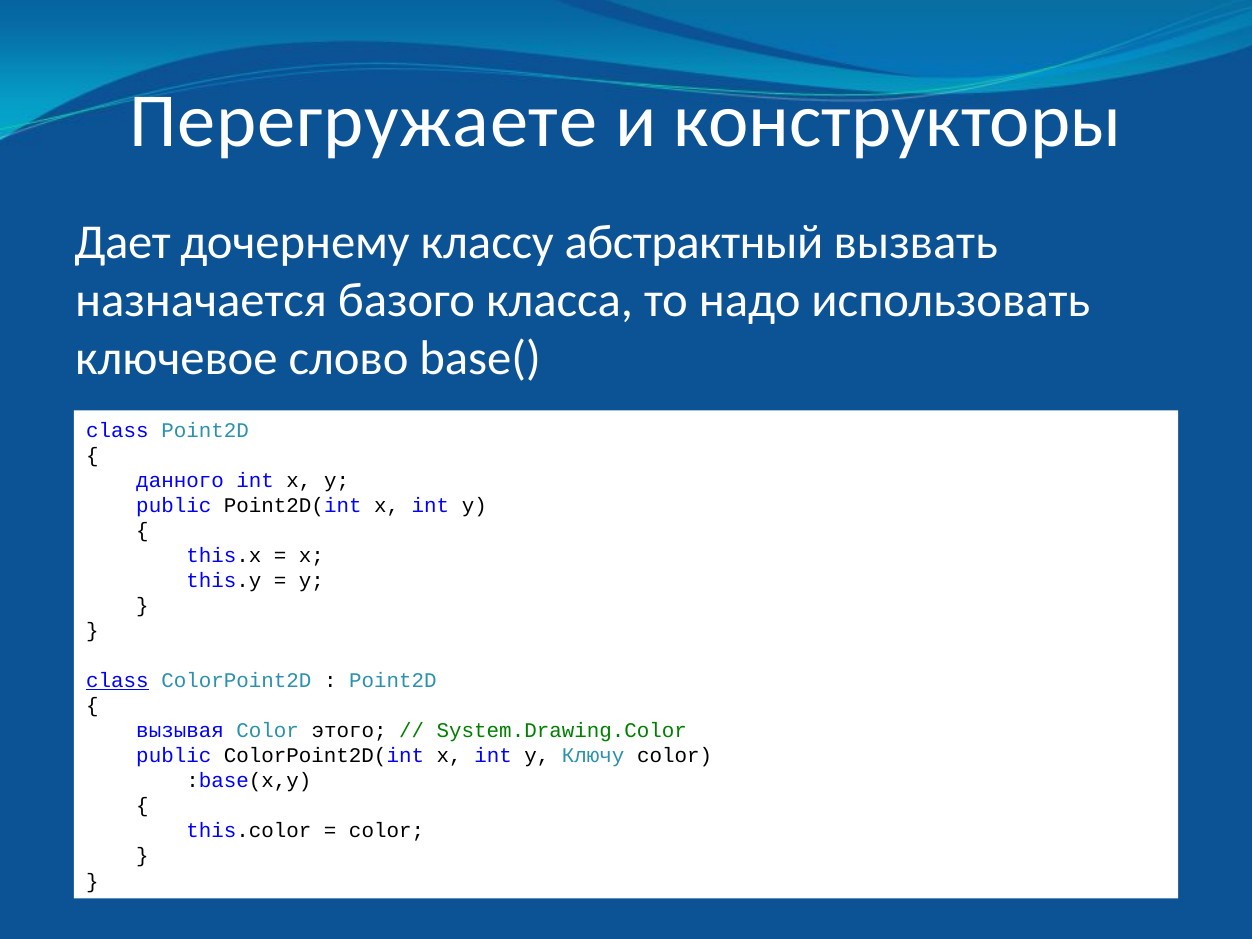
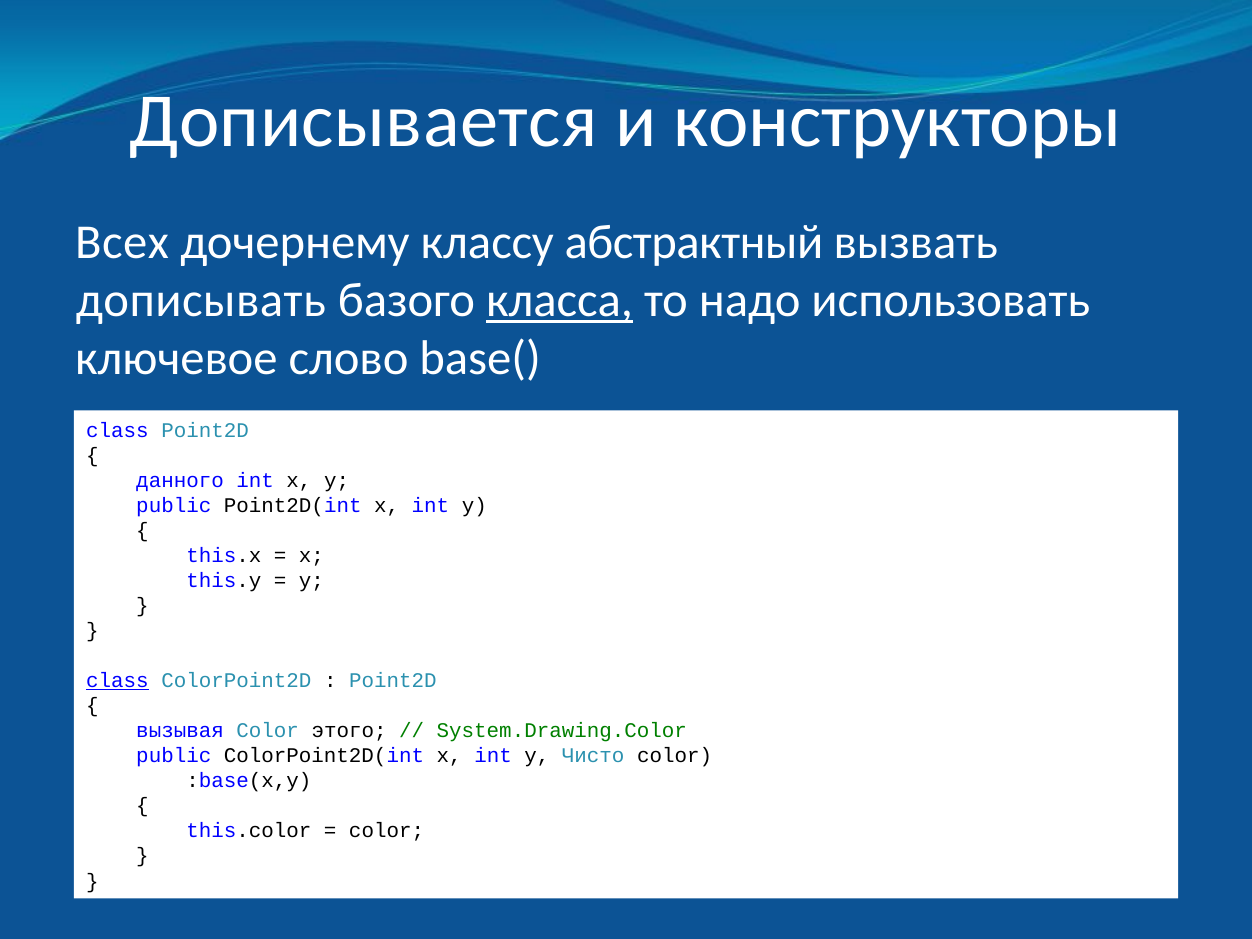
Перегружаете: Перегружаете -> Дописывается (364, 121)
Дает: Дает -> Всех (122, 242)
назначается: назначается -> дописывать (201, 300)
класса underline: none -> present (560, 300)
Ключу: Ключу -> Чисто (593, 756)
